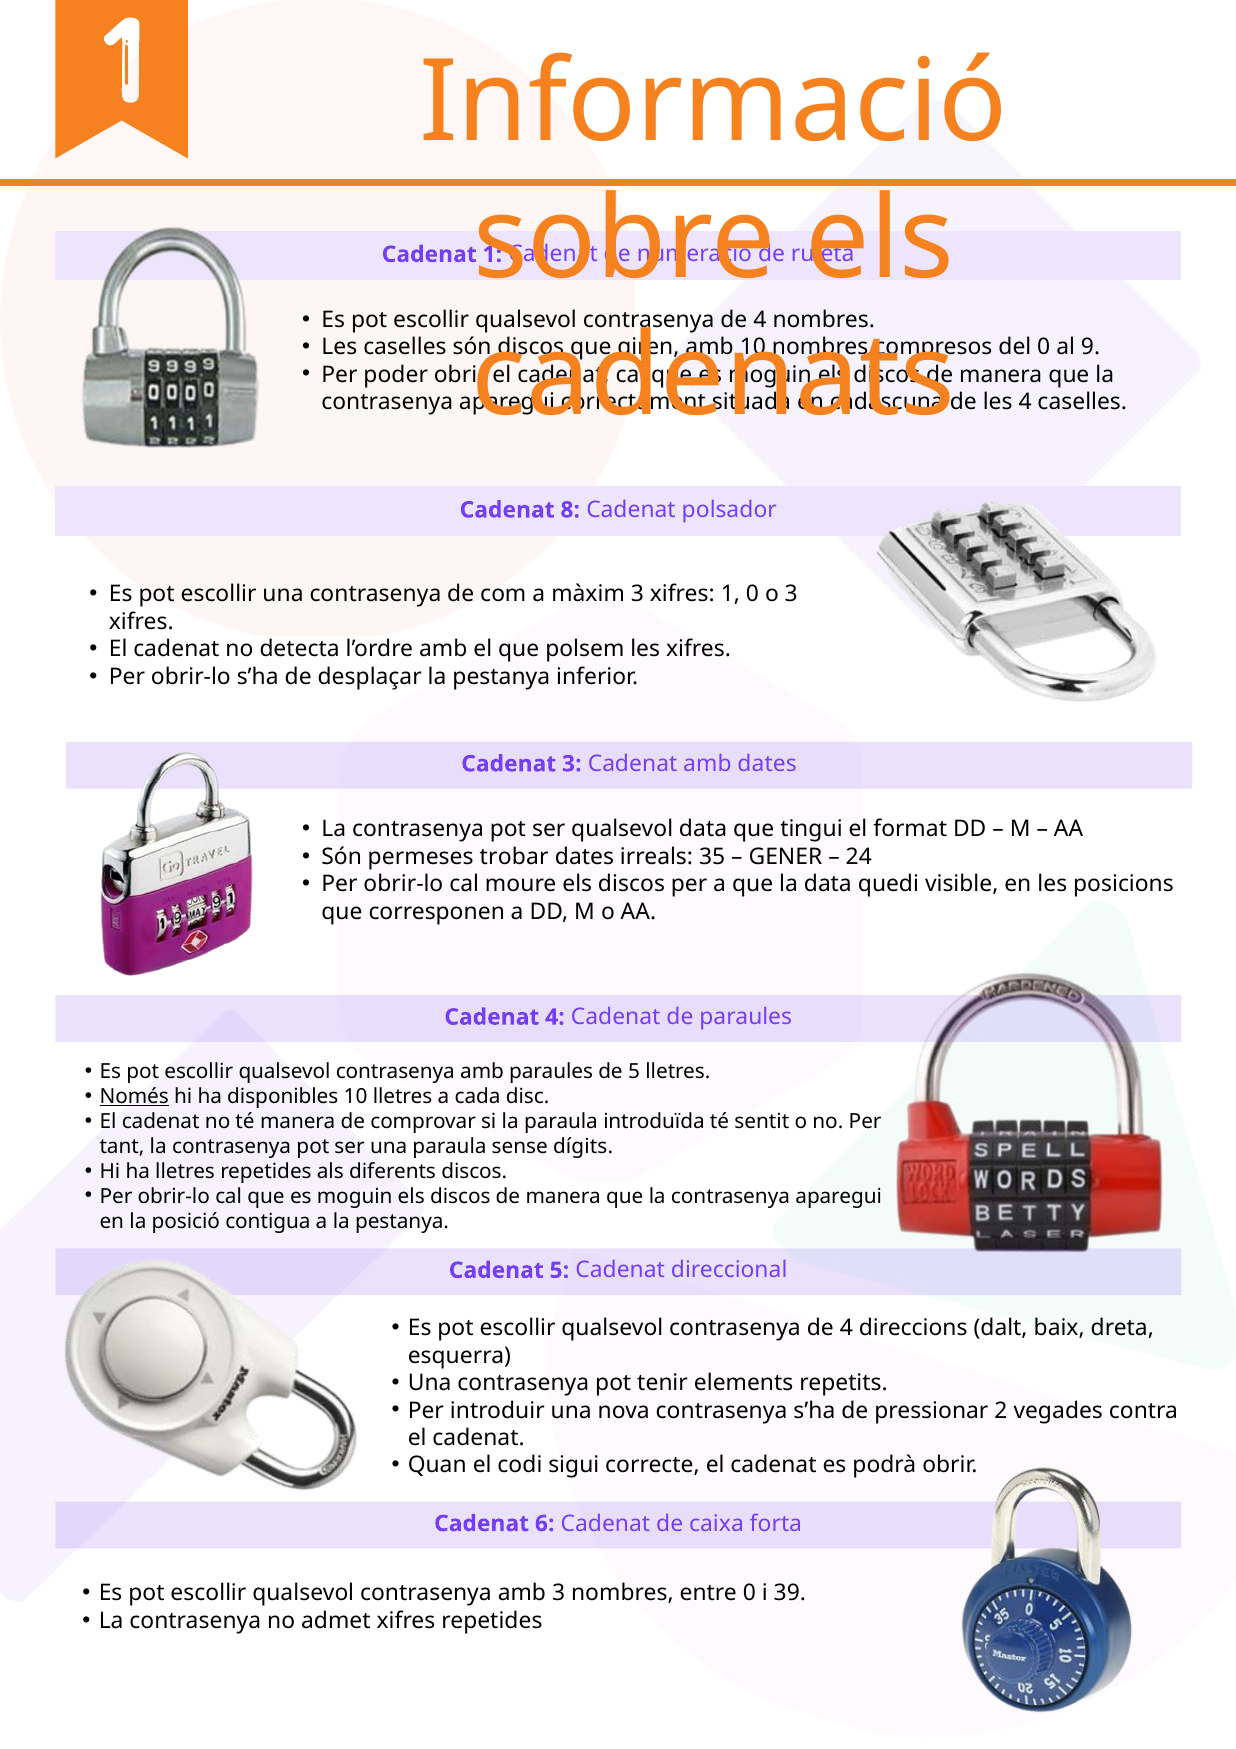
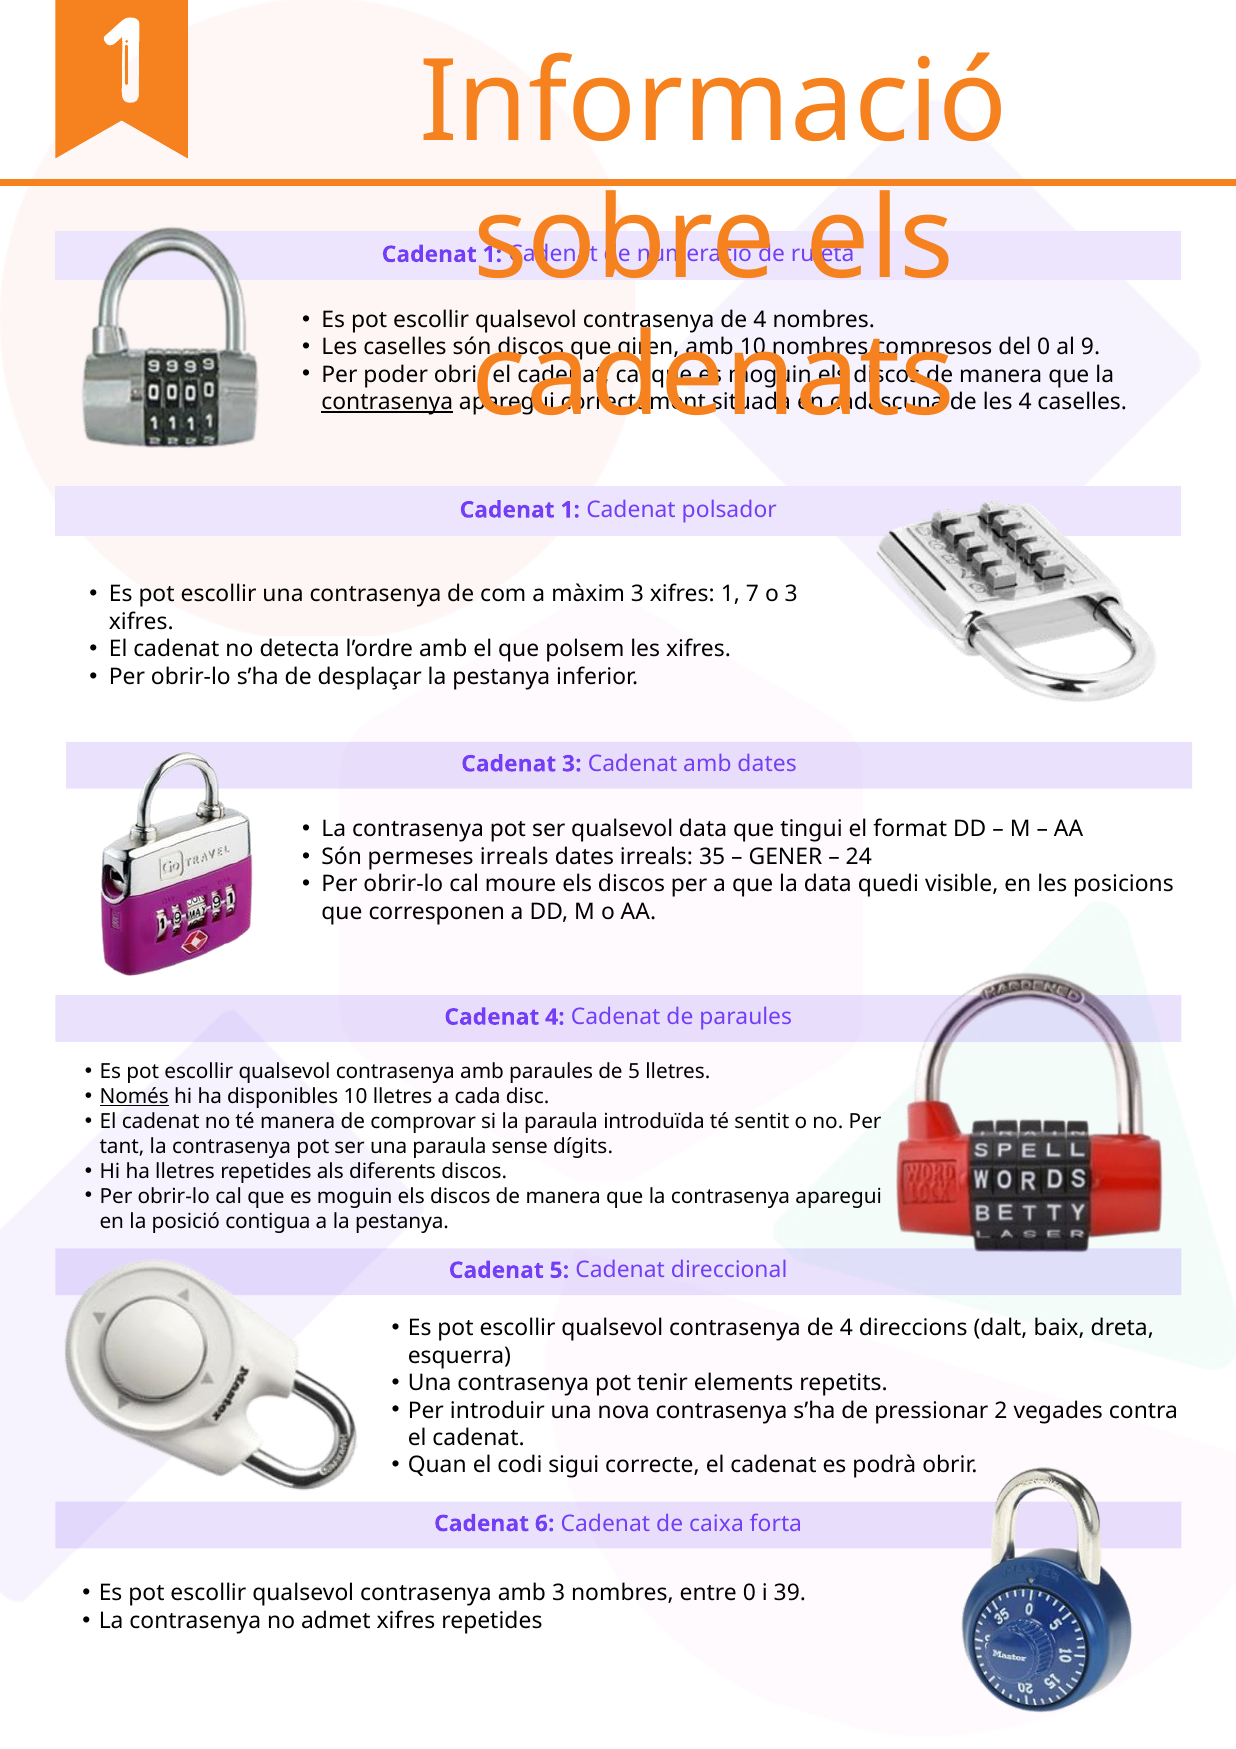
contrasenya underline: none -> present (387, 402)
8: 8 -> 1 (570, 510)
1 0: 0 -> 7 (752, 595)
permeses trobar: trobar -> irreals (514, 857)
